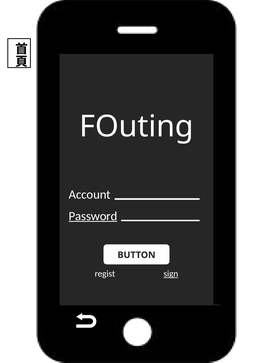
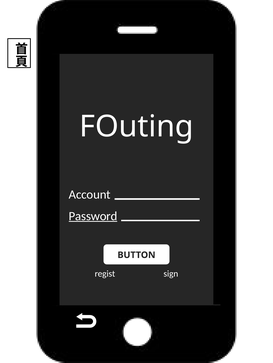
sign underline: present -> none (171, 275)
